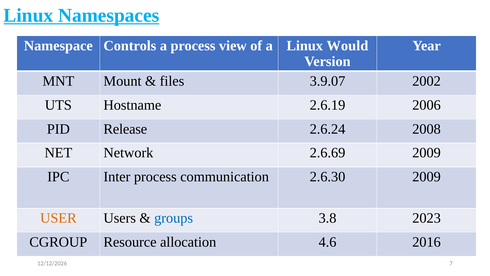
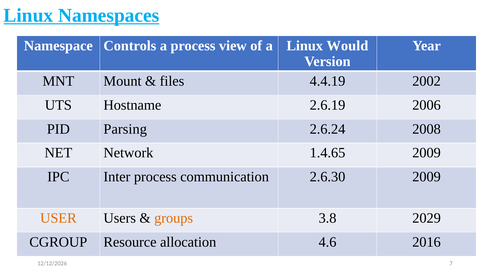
3.9.07: 3.9.07 -> 4.4.19 (328, 81)
Release: Release -> Parsing (125, 129)
2.6.69: 2.6.69 -> 1.4.65 (328, 153)
groups colour: blue -> orange (174, 218)
2023: 2023 -> 2029 (427, 218)
